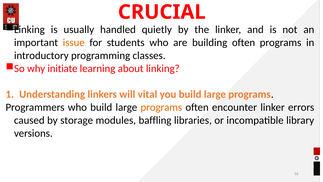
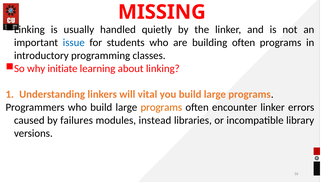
CRUCIAL: CRUCIAL -> MISSING (162, 12)
issue colour: orange -> blue (74, 43)
storage: storage -> failures (77, 120)
baffling: baffling -> instead (155, 120)
